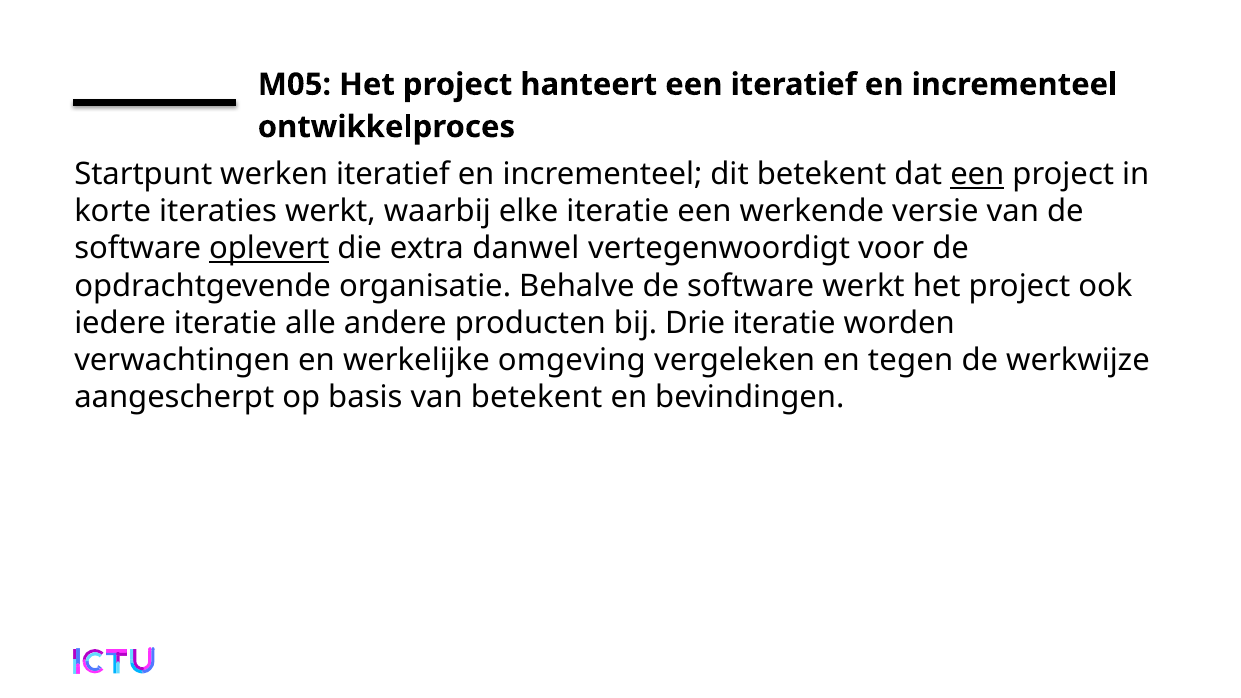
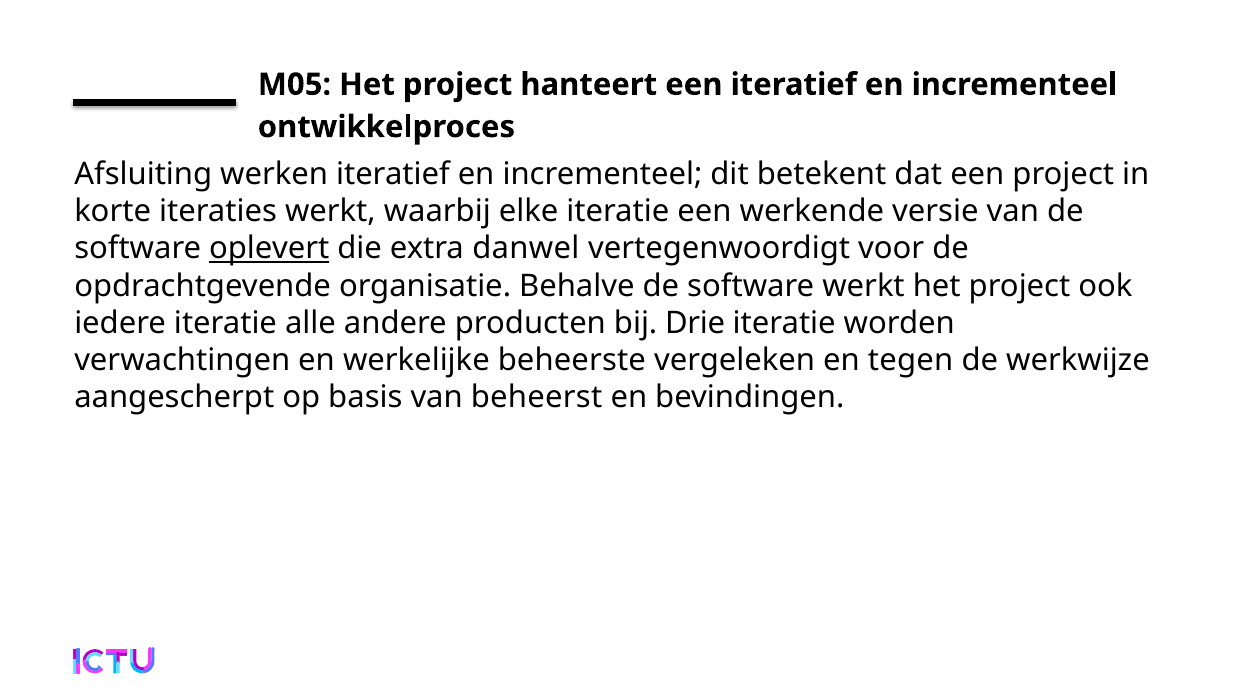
Startpunt: Startpunt -> Afsluiting (143, 174)
een underline: present -> none (977, 174)
omgeving: omgeving -> beheerste (572, 360)
van betekent: betekent -> beheerst (537, 398)
